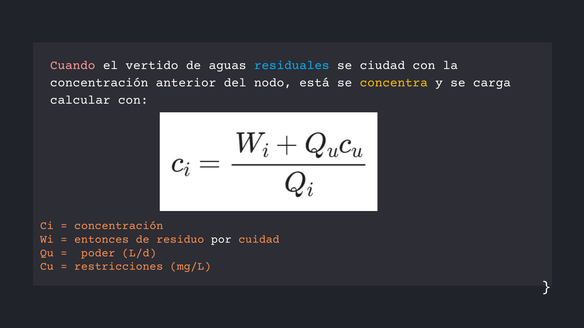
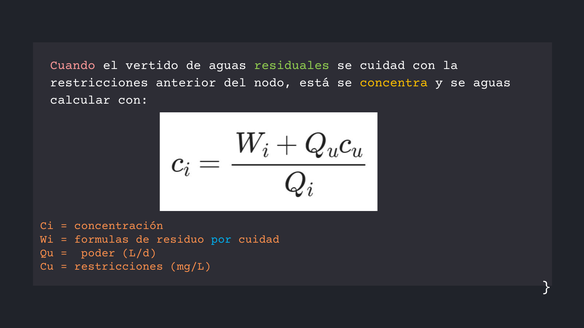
residuales colour: light blue -> light green (292, 65)
se ciudad: ciudad -> cuidad (382, 65)
concentración: concentración -> restricciones (99, 82)
se carga: carga -> aguas (492, 82)
entonces: entonces -> formulas (102, 239)
por colour: white -> light blue (221, 239)
